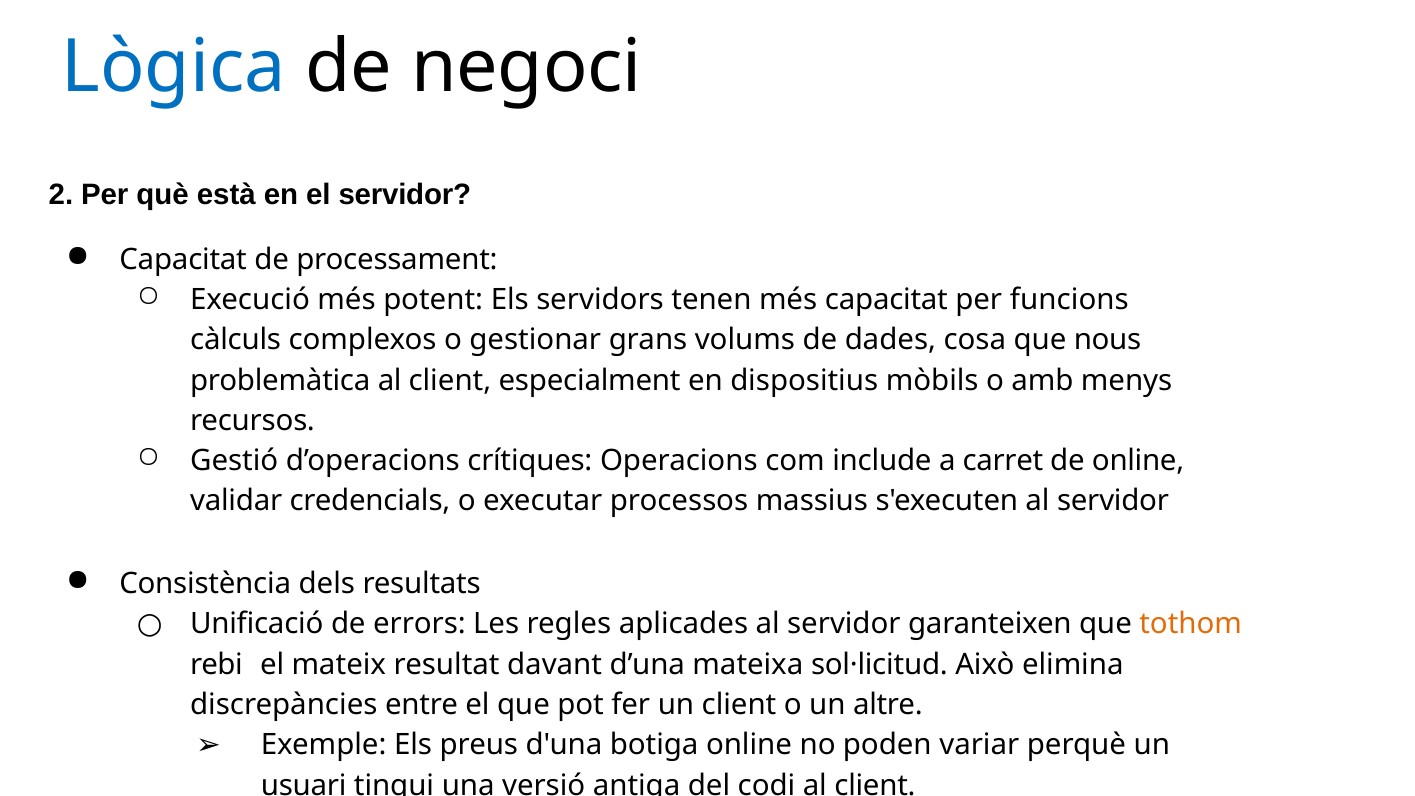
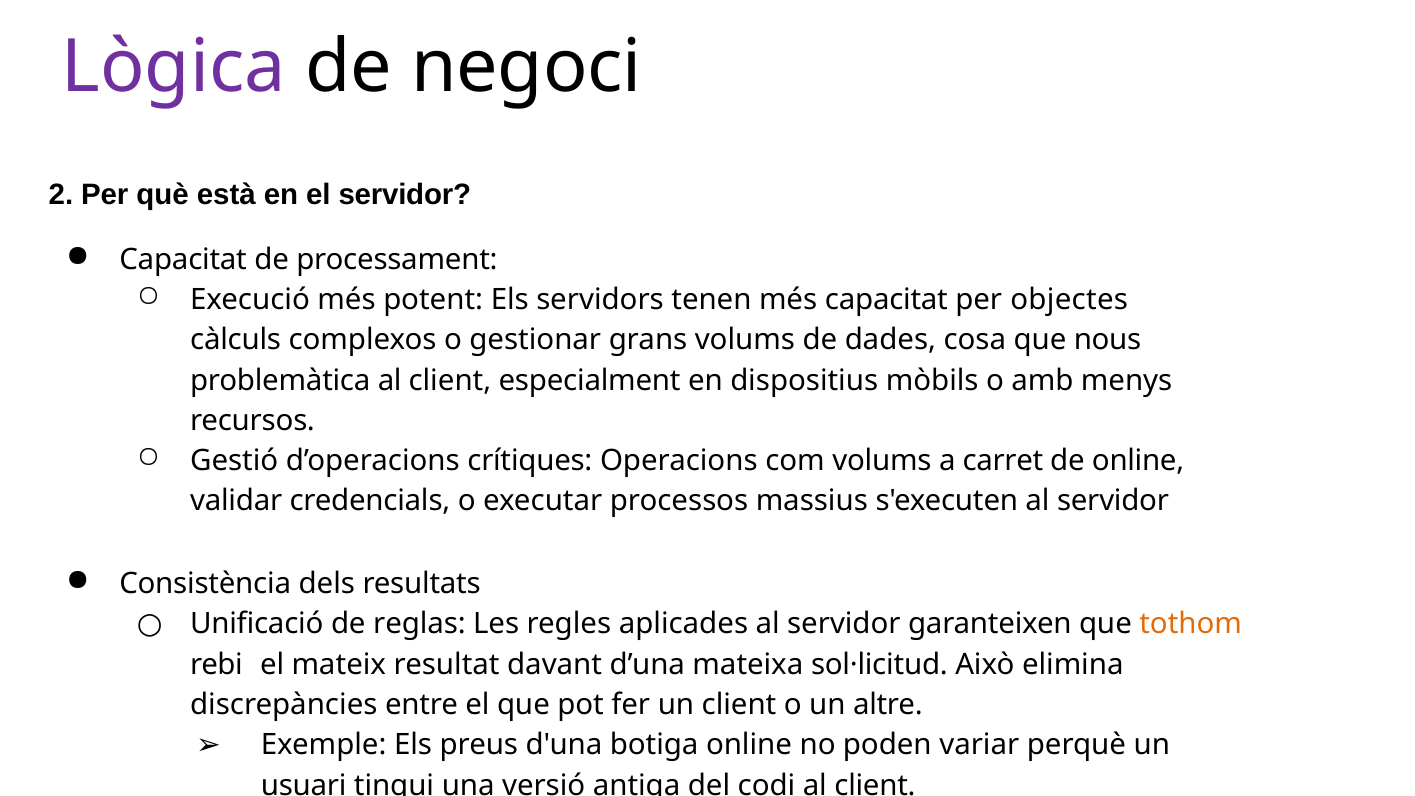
Lògica colour: blue -> purple (174, 67)
funcions: funcions -> objectes (1069, 300)
com include: include -> volums (882, 461)
errors: errors -> reglas (419, 624)
